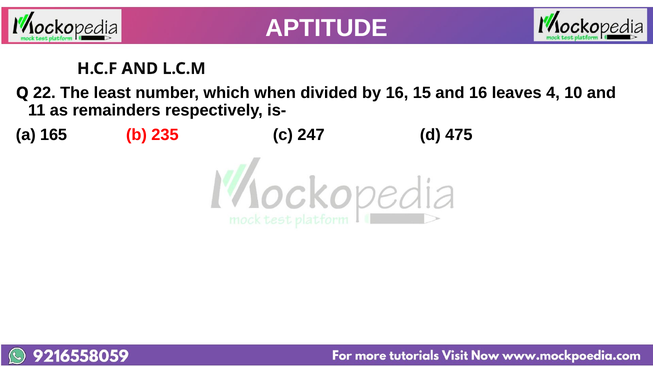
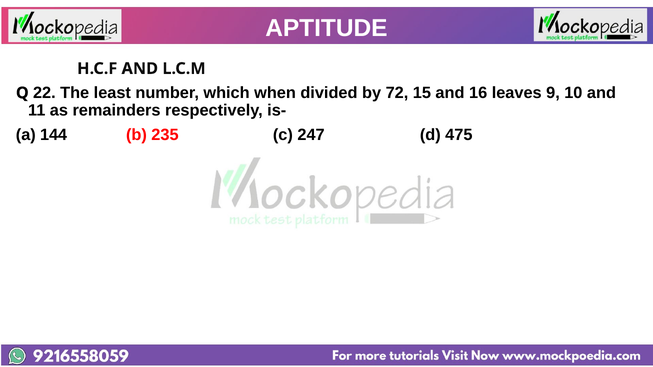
by 16: 16 -> 72 (397, 93)
4: 4 -> 9 (553, 93)
165: 165 -> 144 (54, 135)
